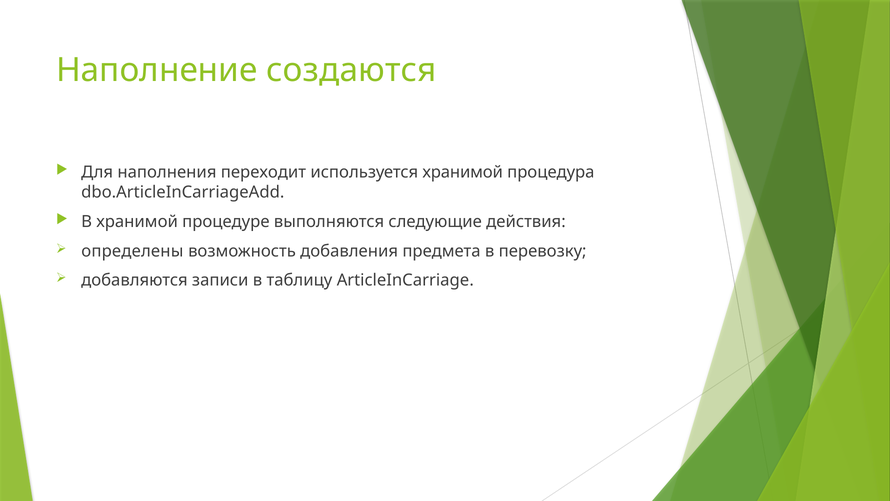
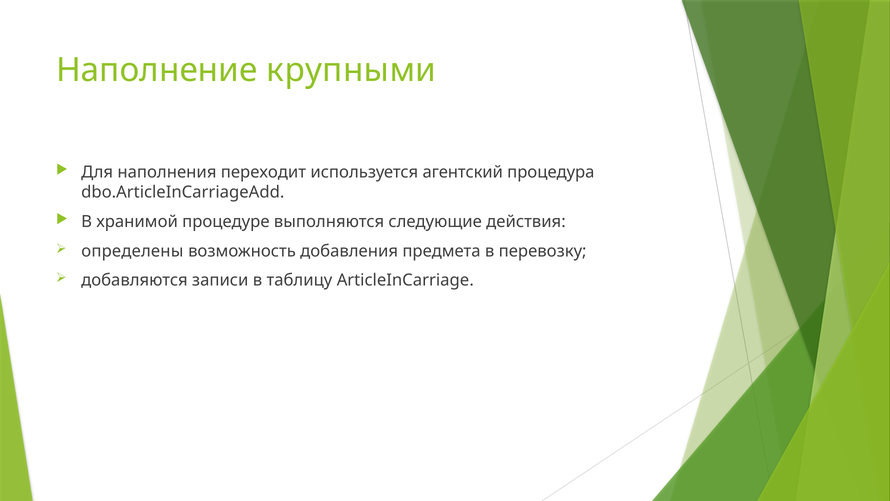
создаются: создаются -> крупными (351, 70)
используется хранимой: хранимой -> агентский (463, 172)
